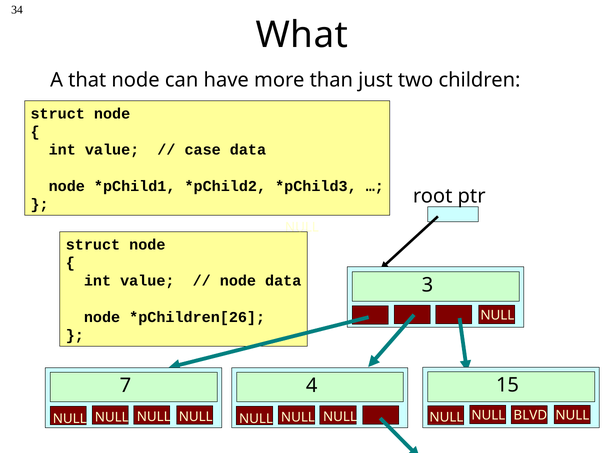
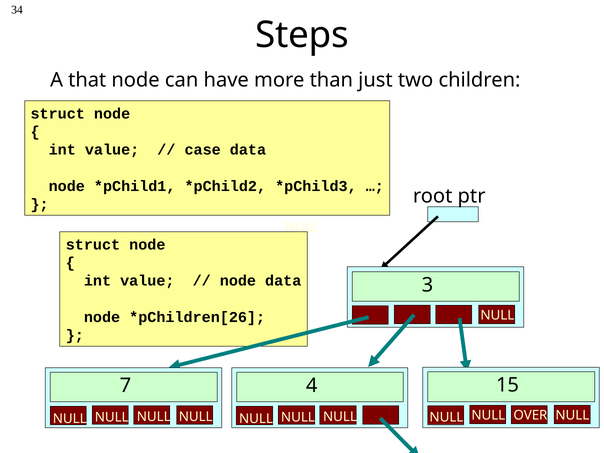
What: What -> Steps (302, 35)
BLVD: BLVD -> OVER (530, 415)
